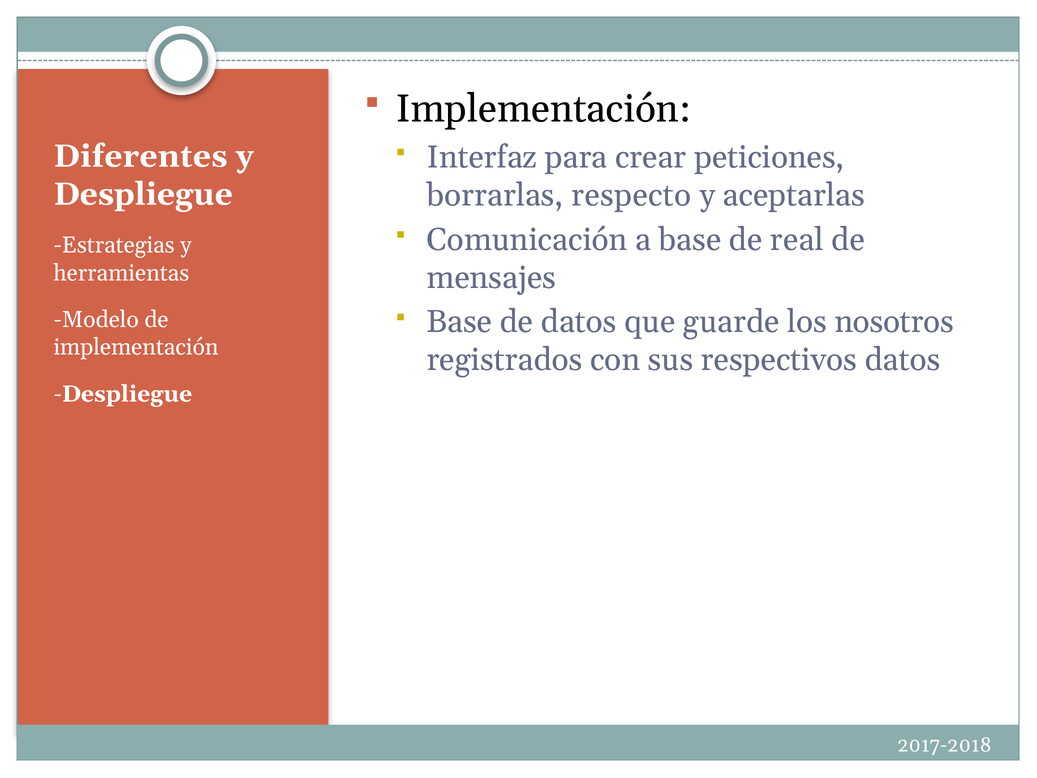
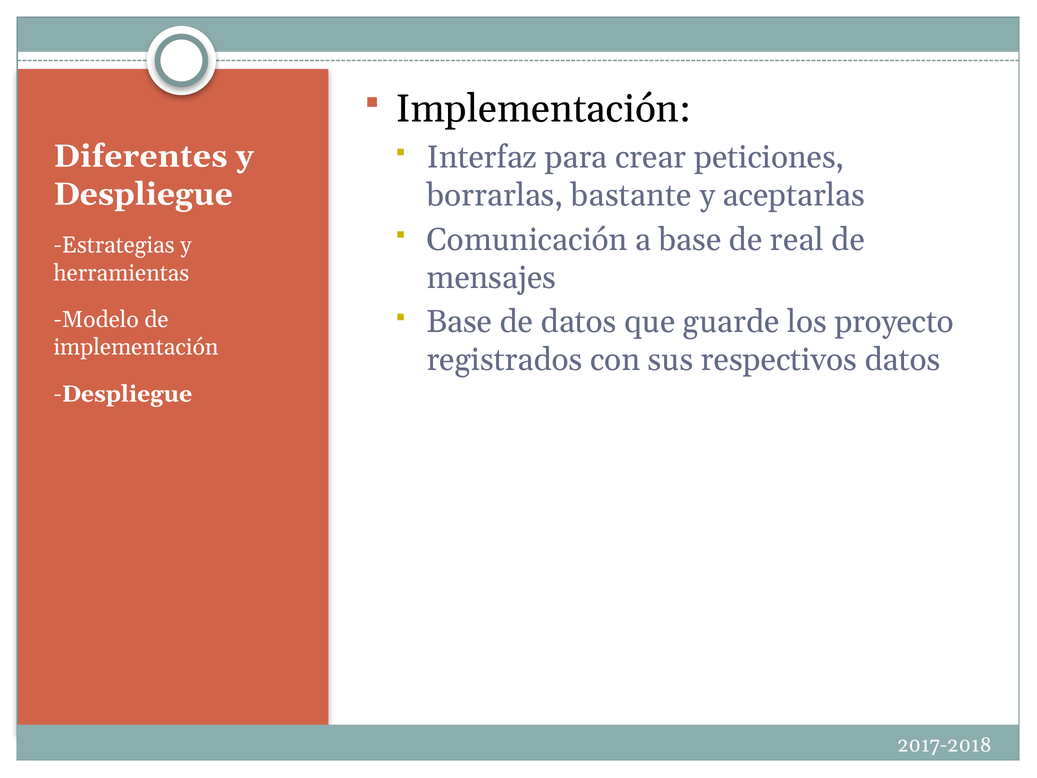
respecto: respecto -> bastante (631, 195)
nosotros: nosotros -> proyecto (894, 322)
